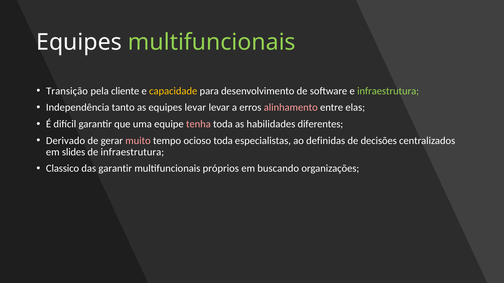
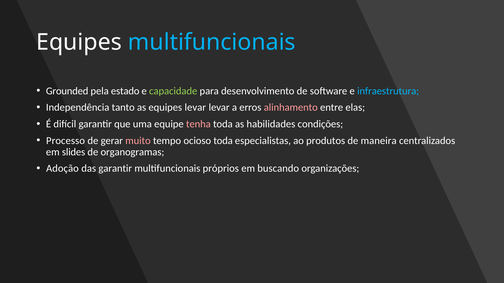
multifuncionais colour: light green -> light blue (212, 42)
Transição: Transição -> Grounded (67, 91)
cliente: cliente -> estado (125, 91)
capacidade colour: yellow -> light green (173, 91)
infraestrutura colour: light green -> light blue (388, 91)
diferentes: diferentes -> condições (320, 124)
Derivado: Derivado -> Processo (66, 141)
definidas: definidas -> produtos (326, 141)
decisões: decisões -> maneira (379, 141)
de infraestrutura: infraestrutura -> organogramas (132, 152)
Classico: Classico -> Adoção (62, 169)
